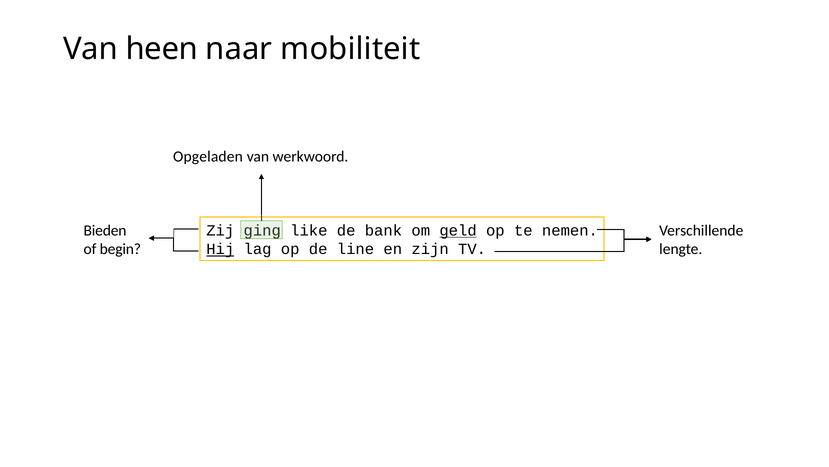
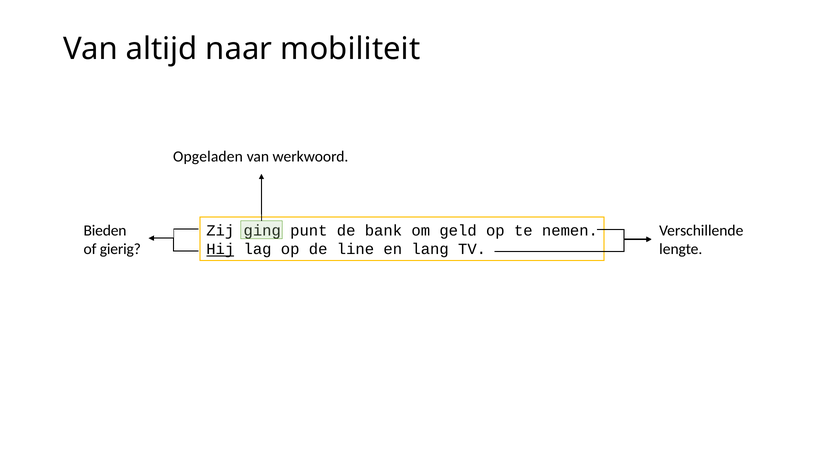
heen: heen -> altijd (162, 49)
like: like -> punt (309, 230)
geld underline: present -> none (458, 230)
begin: begin -> gierig (120, 249)
zijn: zijn -> lang (430, 249)
